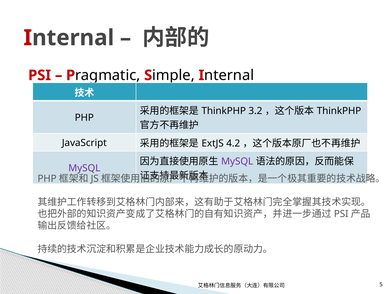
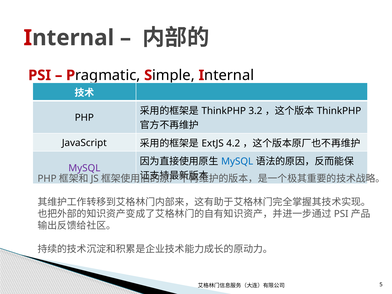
MySQL colour: purple -> blue (237, 161)
